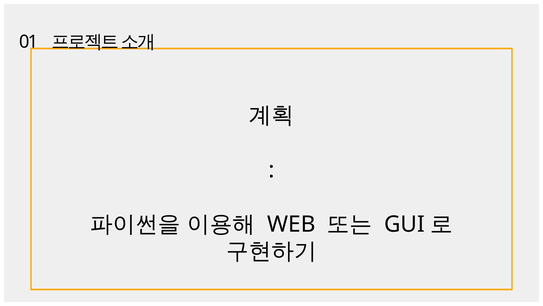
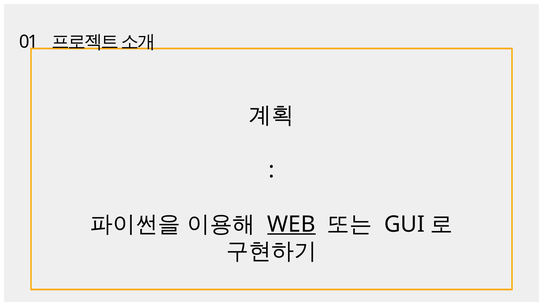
WEB underline: none -> present (291, 224)
